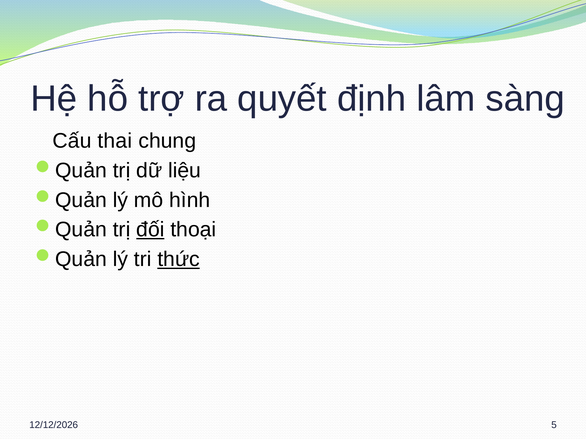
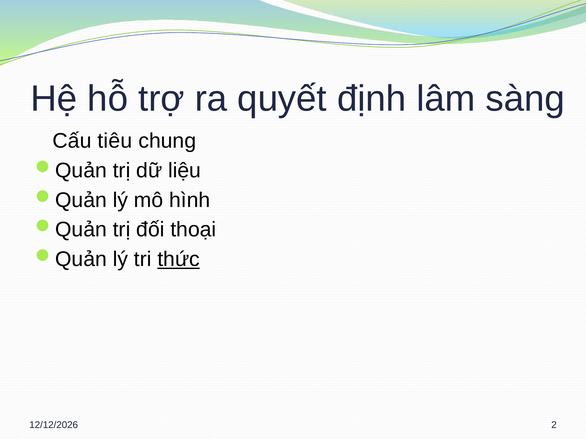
thai: thai -> tiêu (115, 141)
đối underline: present -> none (150, 230)
5: 5 -> 2 (554, 426)
